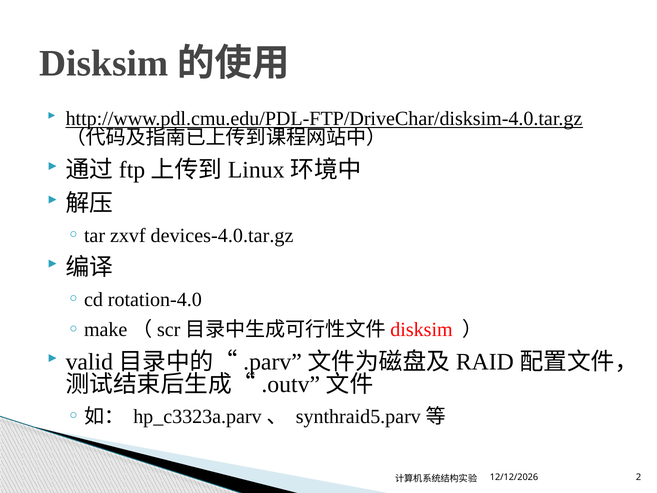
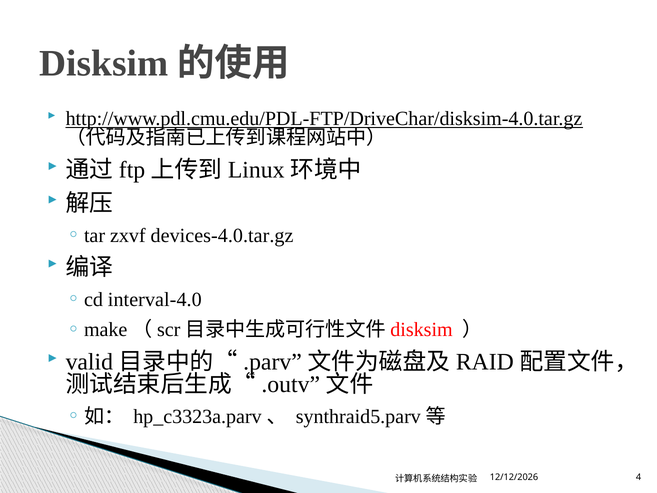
rotation-4.0: rotation-4.0 -> interval-4.0 (155, 299)
2: 2 -> 4 (639, 477)
